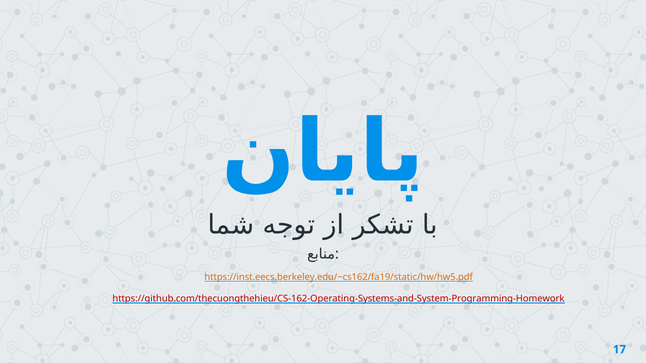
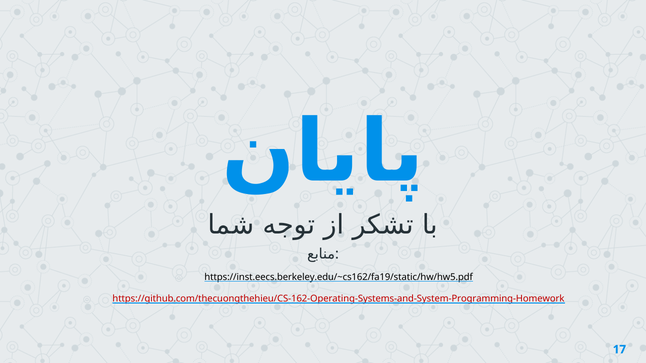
https://inst.eecs.berkeley.edu/~cs162/fa19/static/hw/hw5.pdf colour: orange -> black (339, 277)
